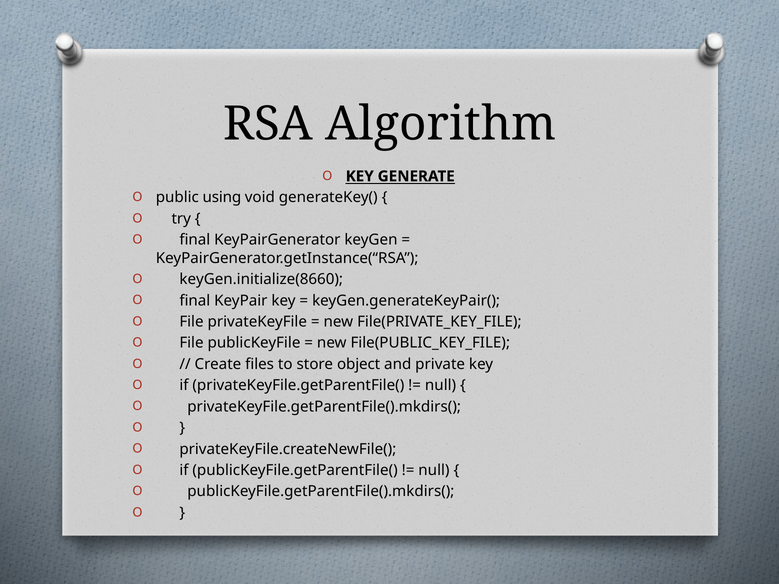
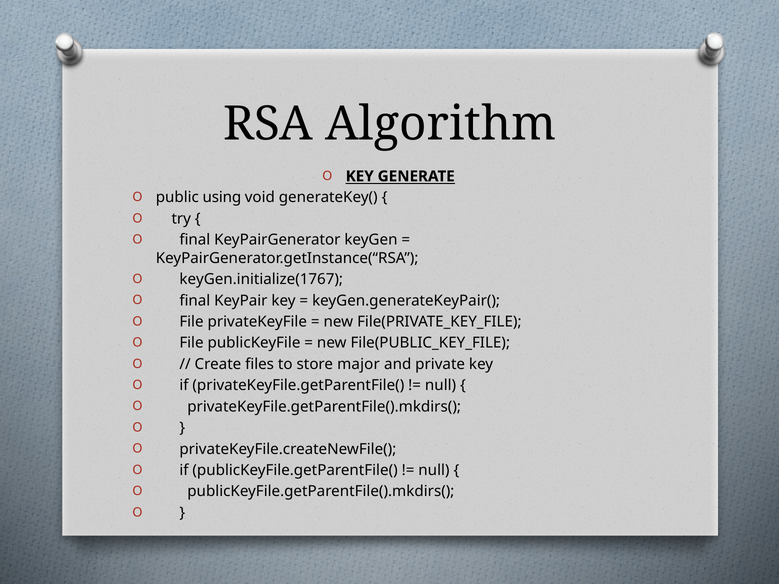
keyGen.initialize(8660: keyGen.initialize(8660 -> keyGen.initialize(1767 (261, 279)
object: object -> major (358, 364)
